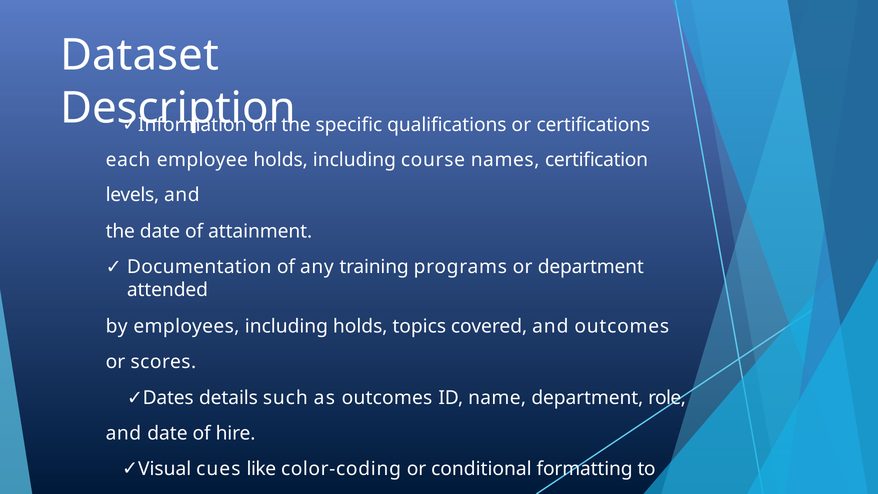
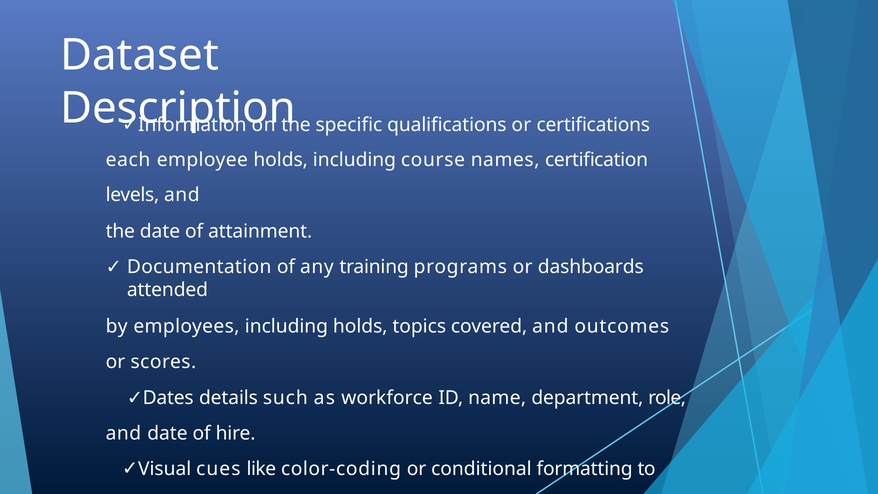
or department: department -> dashboards (591, 267)
as outcomes: outcomes -> workforce (387, 398)
